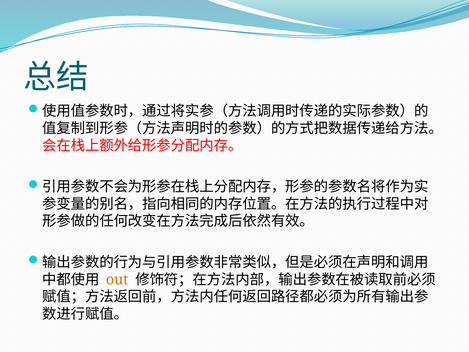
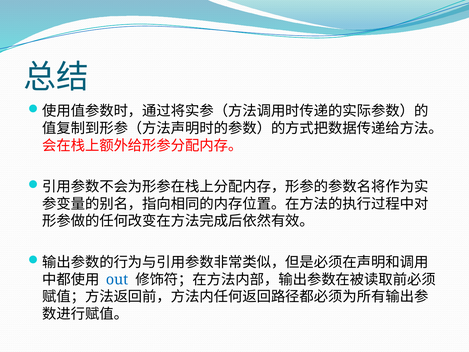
out colour: orange -> blue (117, 279)
